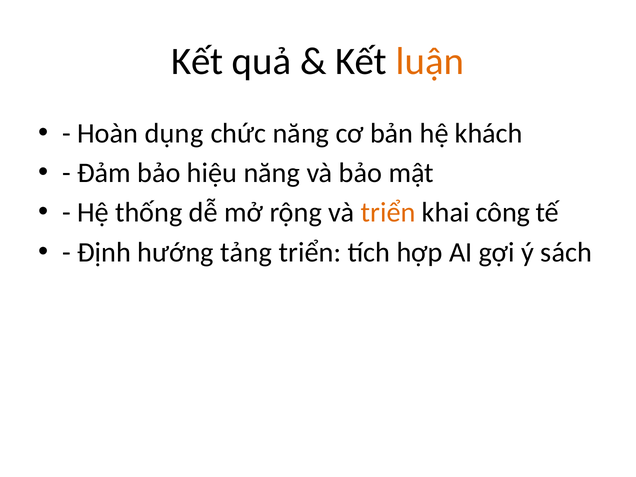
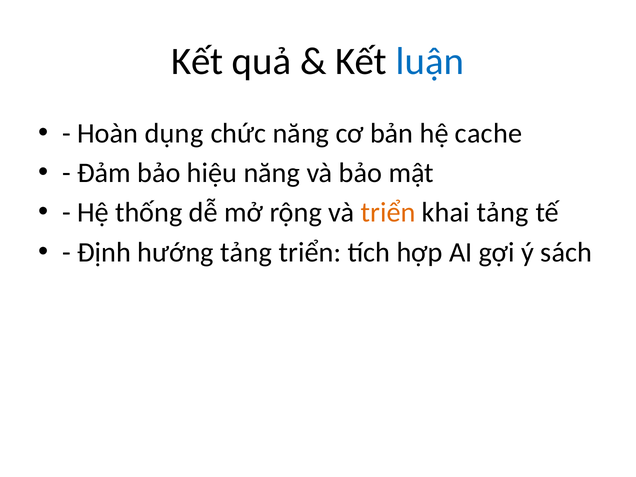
luận colour: orange -> blue (430, 62)
khách: khách -> cache (489, 133)
khai công: công -> tảng (503, 213)
